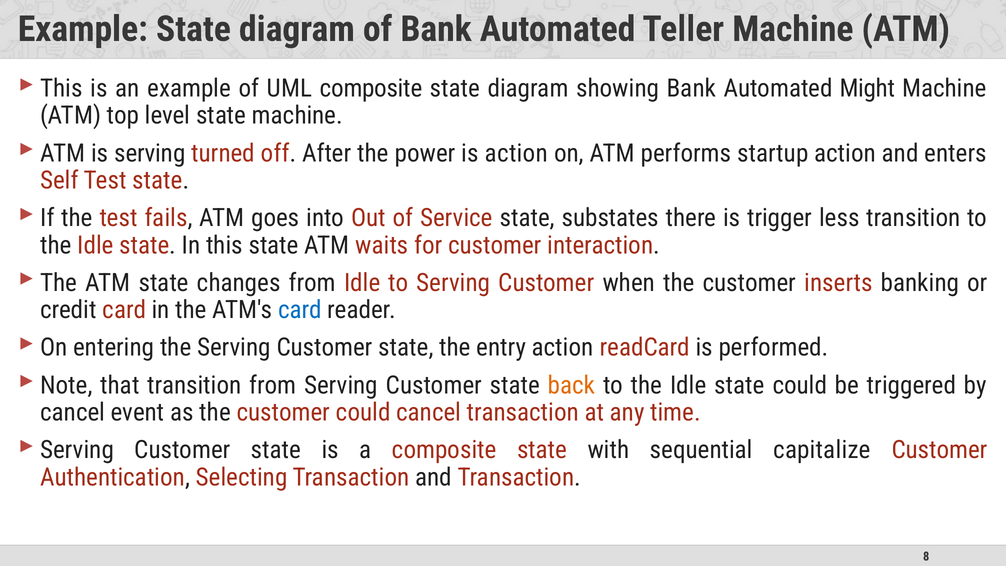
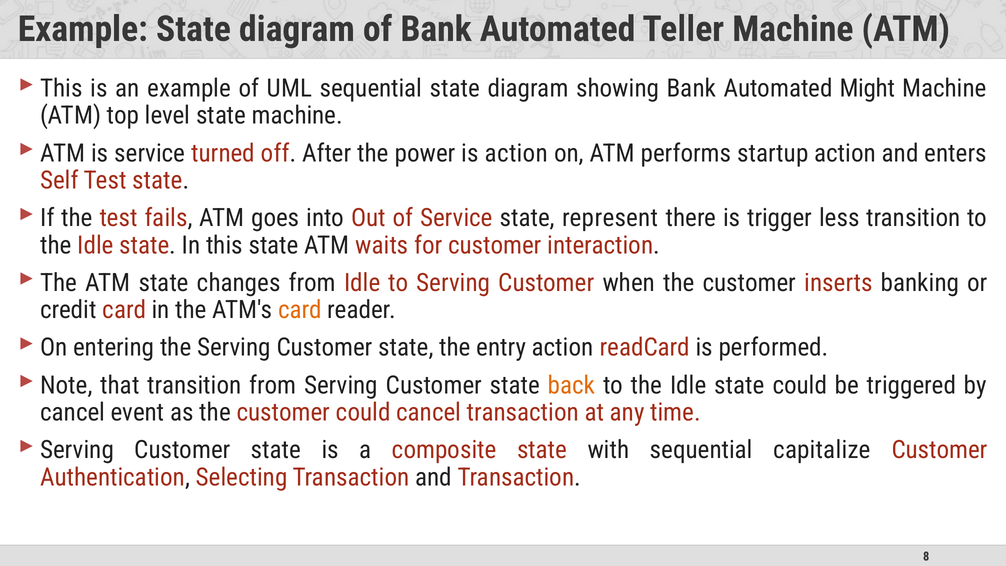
UML composite: composite -> sequential (371, 88)
is serving: serving -> service (150, 153)
substates: substates -> represent (610, 218)
card colour: blue -> orange (300, 310)
